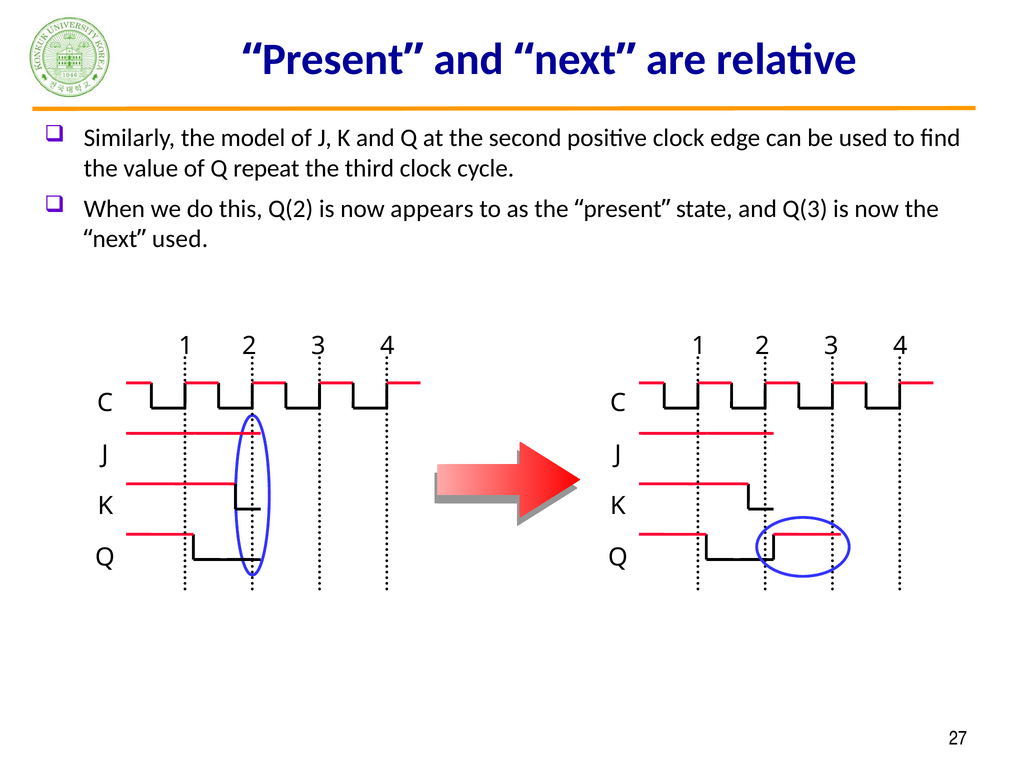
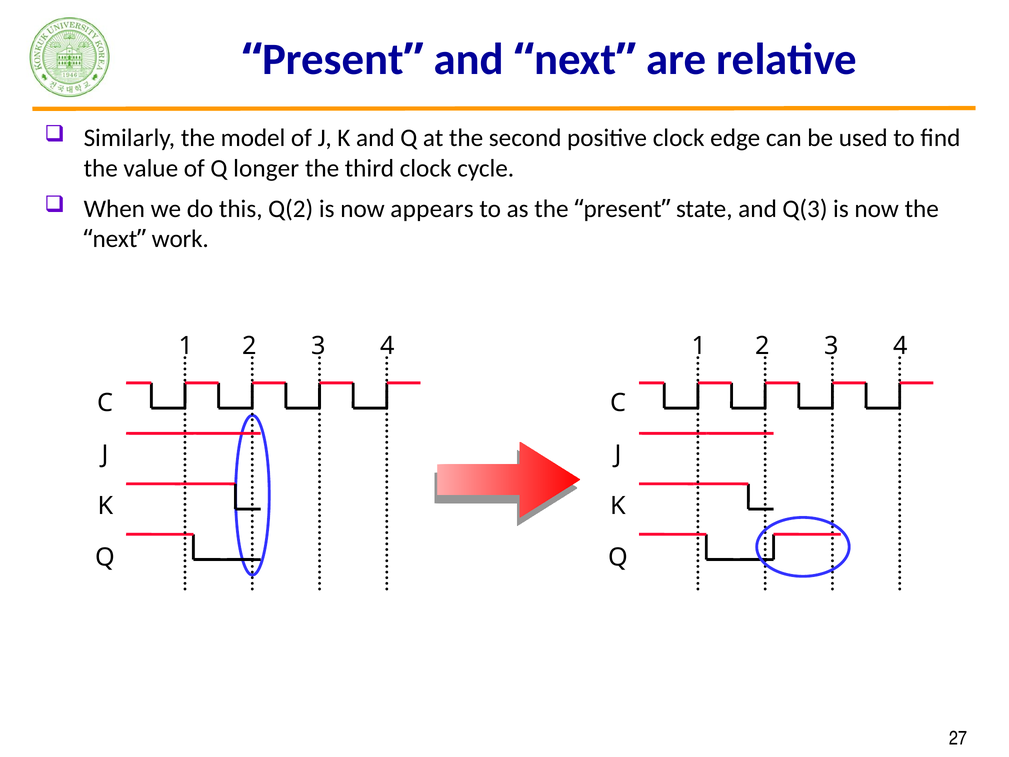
repeat: repeat -> longer (266, 168)
used: used -> work (180, 239)
